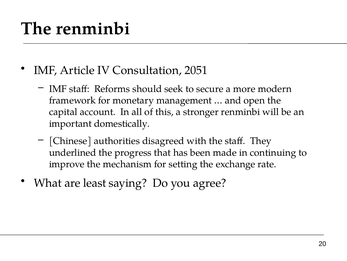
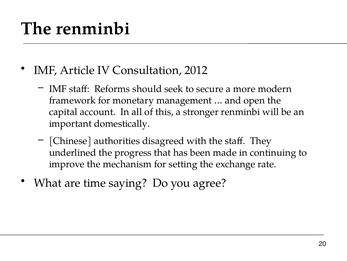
2051: 2051 -> 2012 (196, 70)
least: least -> time (95, 182)
